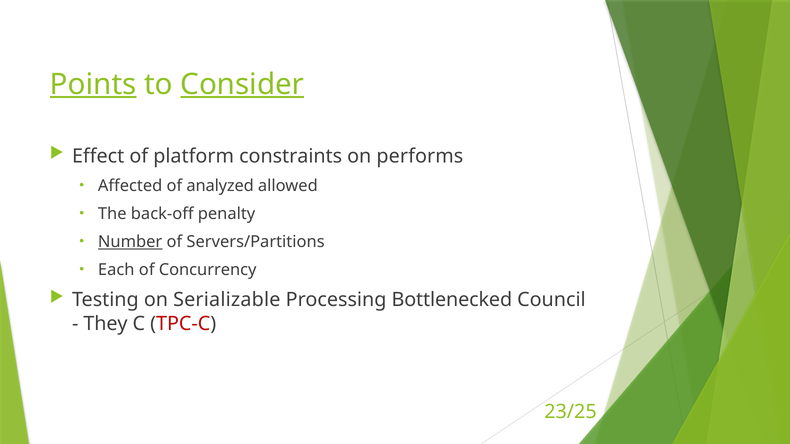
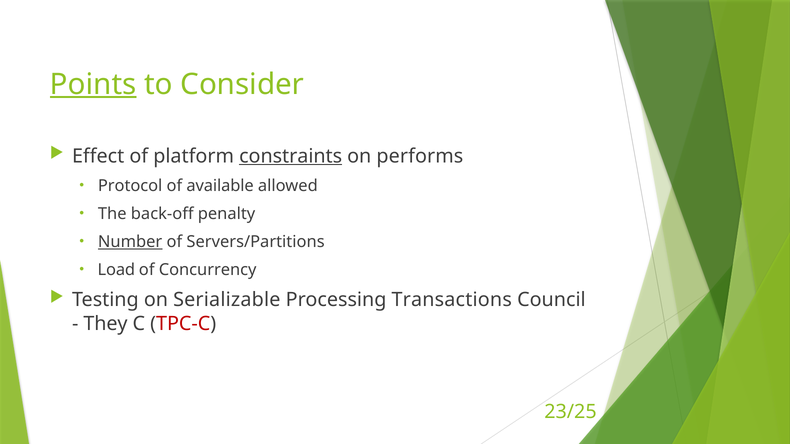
Consider underline: present -> none (242, 84)
constraints underline: none -> present (291, 156)
Affected: Affected -> Protocol (130, 186)
analyzed: analyzed -> available (220, 186)
Each: Each -> Load (116, 270)
Bottlenecked: Bottlenecked -> Transactions (452, 300)
